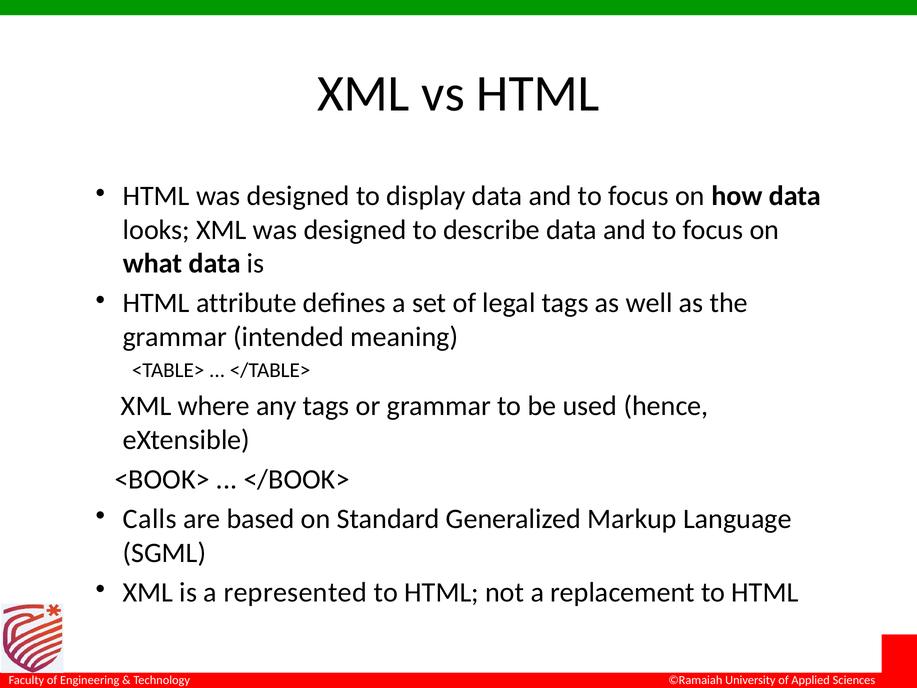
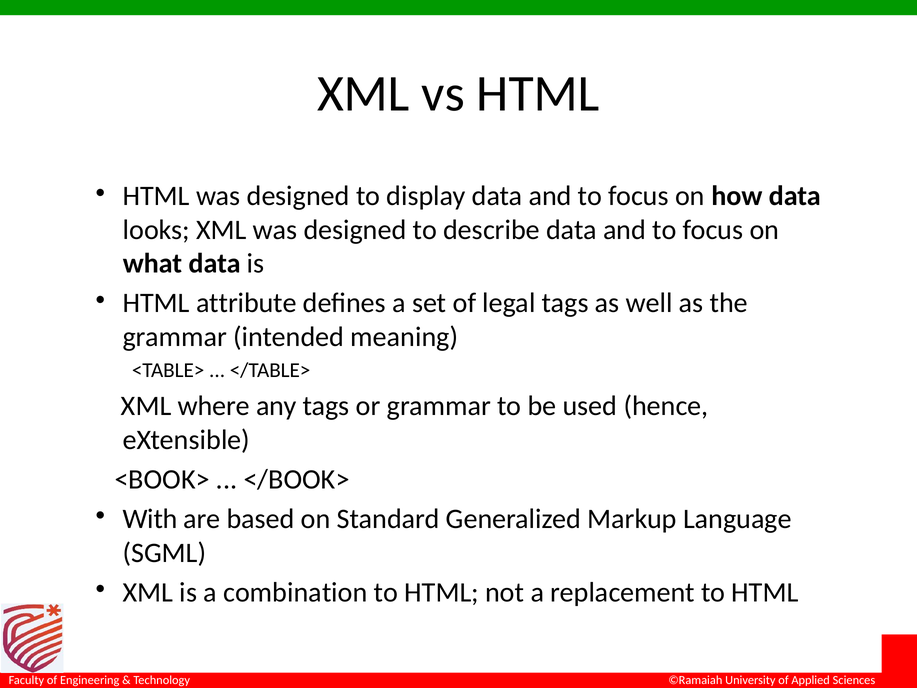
Calls: Calls -> With (150, 519)
represented: represented -> combination (295, 592)
